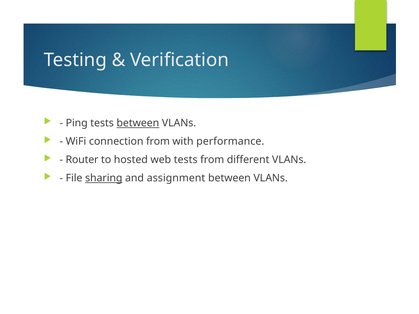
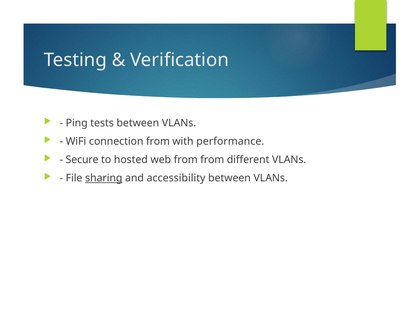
between underline: present -> none (138, 123)
Router: Router -> Secure (82, 160)
web tests: tests -> from (186, 160)
assignment: assignment -> accessibility (176, 178)
